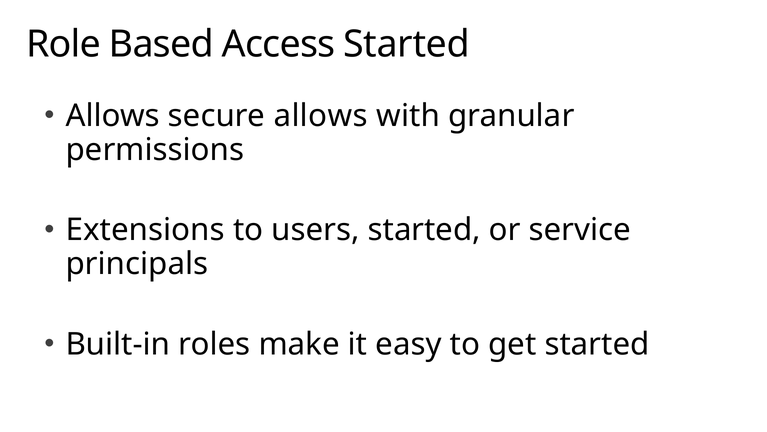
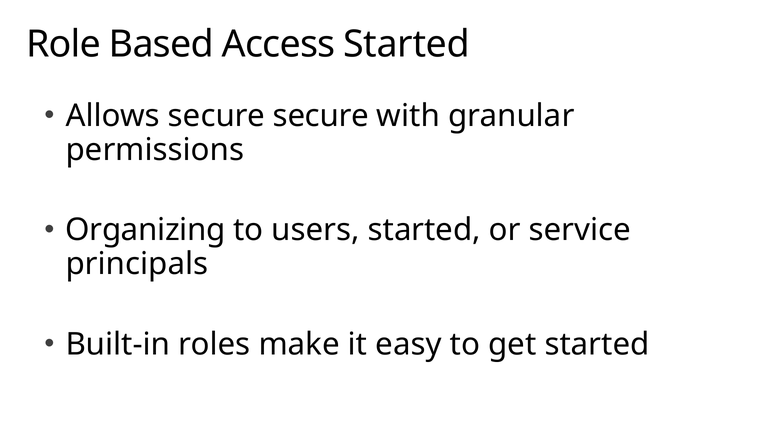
secure allows: allows -> secure (321, 116)
Extensions: Extensions -> Organizing (145, 230)
